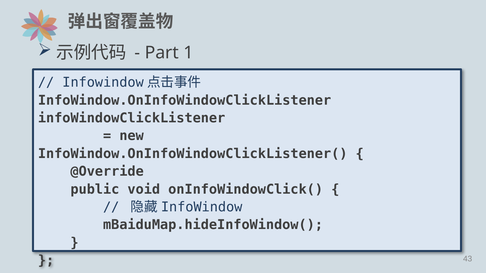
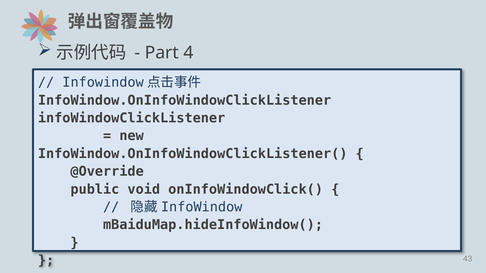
1: 1 -> 4 (188, 53)
